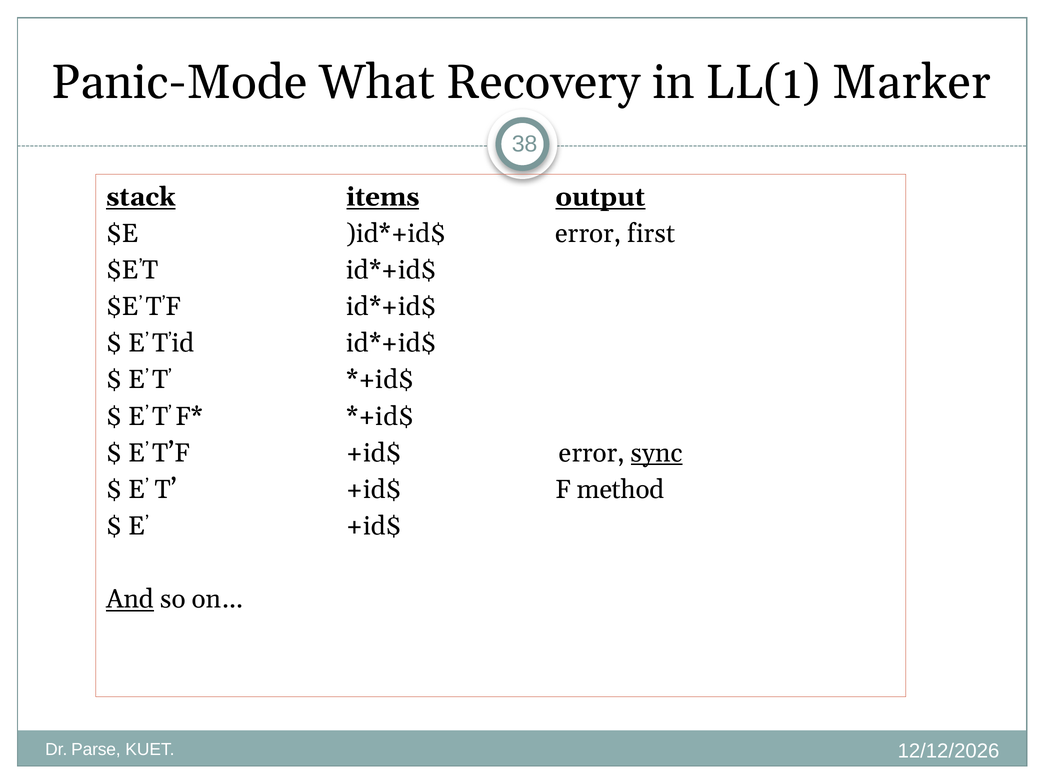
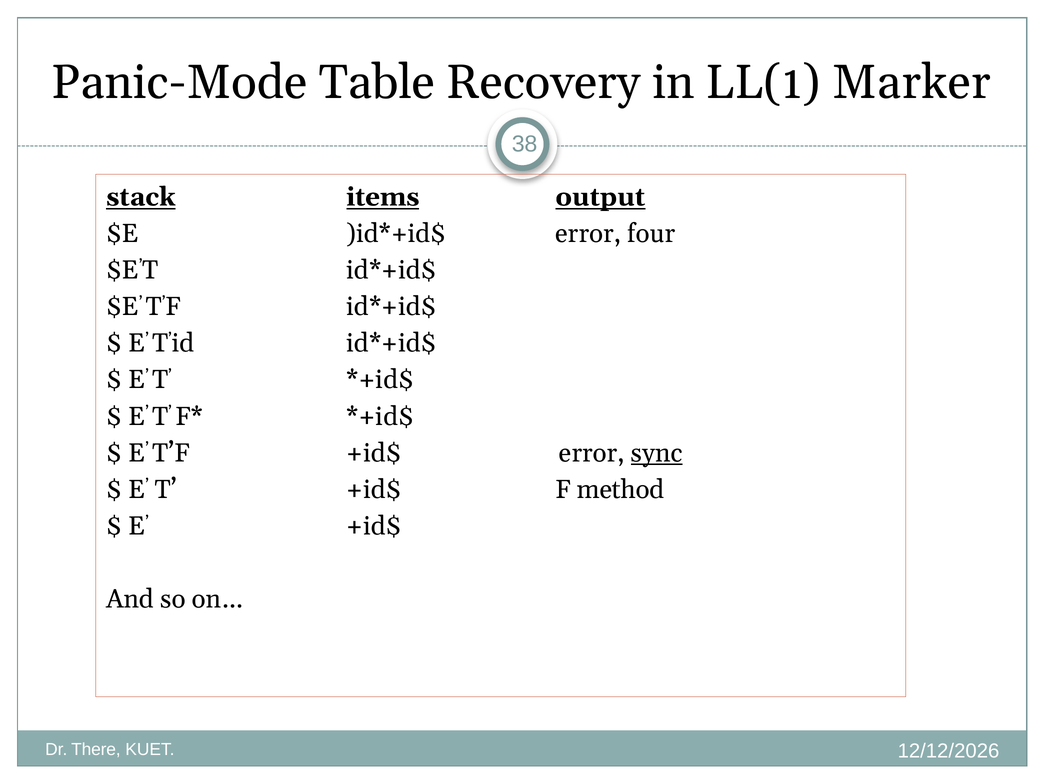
What: What -> Table (377, 82)
first: first -> four (651, 233)
And underline: present -> none (130, 599)
Parse: Parse -> There (96, 749)
